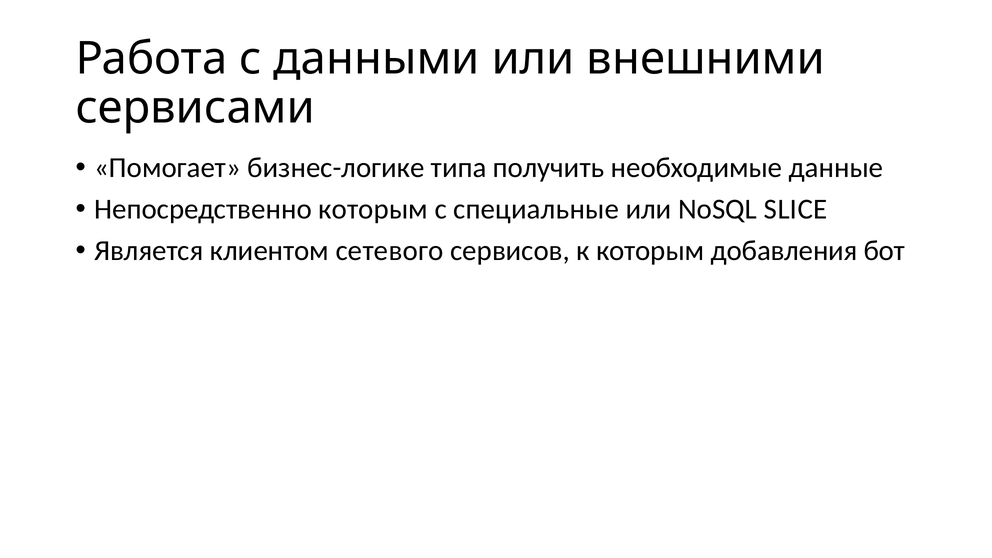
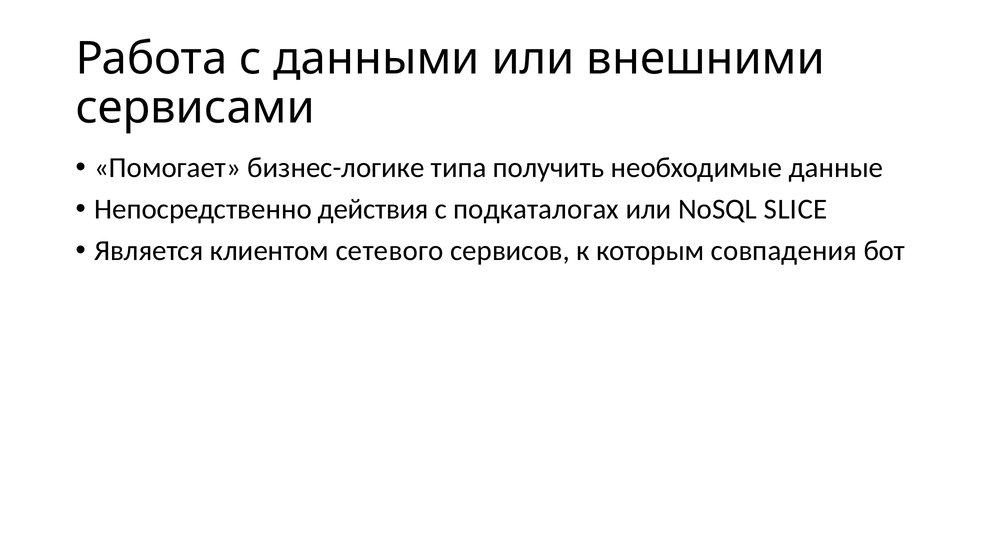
Непосредственно которым: которым -> действия (373, 209)
специальные: специальные -> подкаталогах (536, 209)
добавления: добавления -> совпадения (784, 251)
